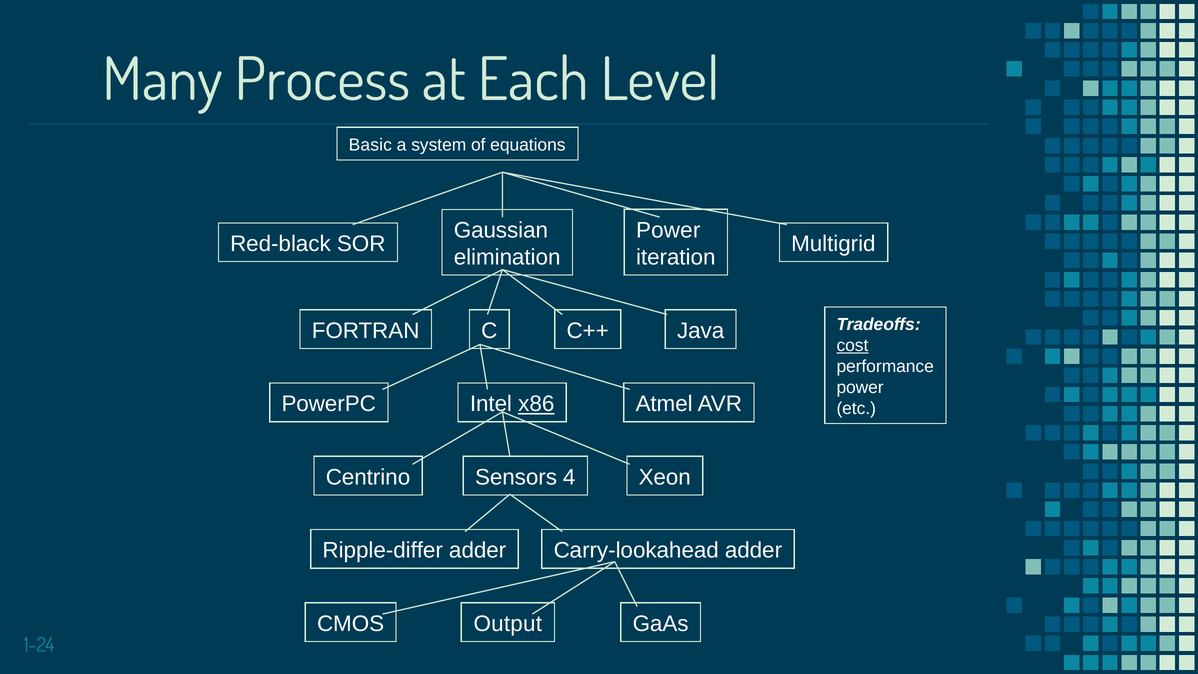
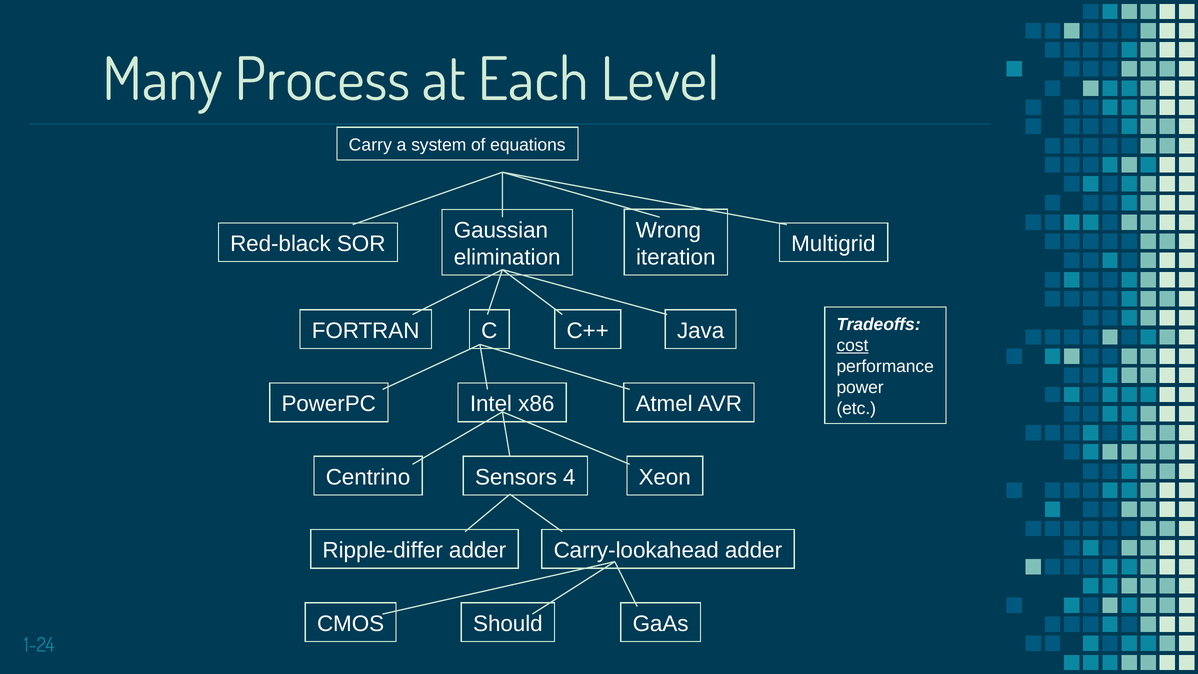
Basic: Basic -> Carry (370, 145)
Power: Power -> Wrong (668, 230)
x86 underline: present -> none (536, 404)
Output: Output -> Should (508, 624)
